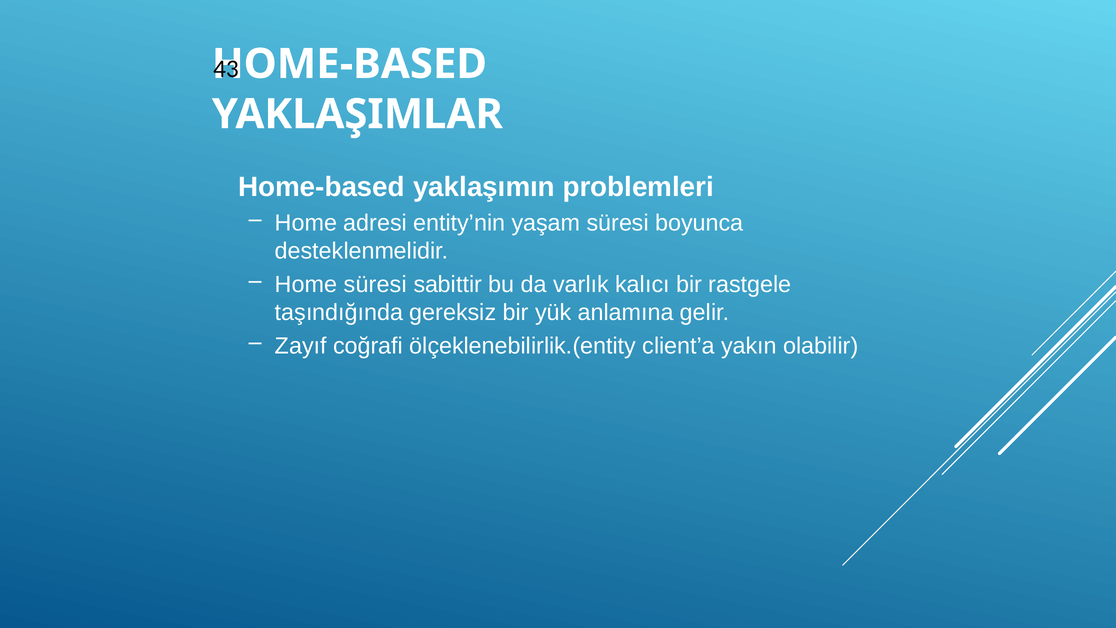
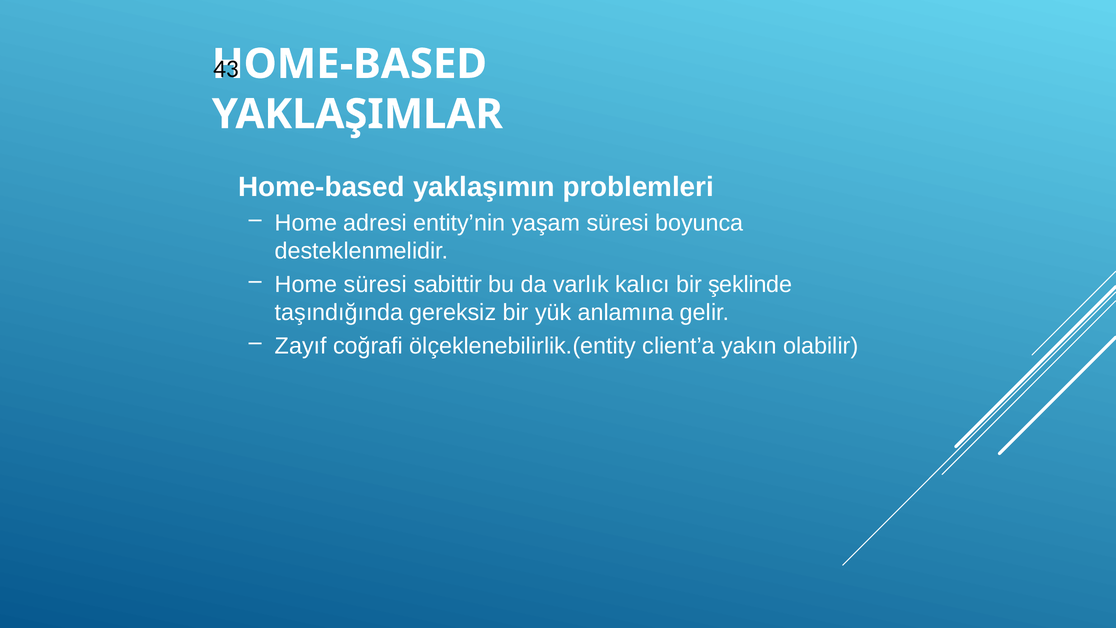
rastgele: rastgele -> şeklinde (750, 284)
